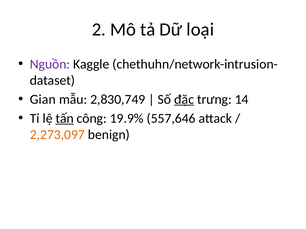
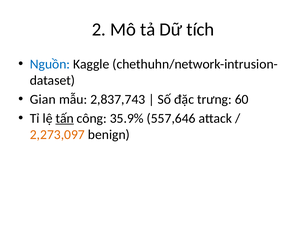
loại: loại -> tích (200, 30)
Nguồn colour: purple -> blue (50, 64)
2,830,749: 2,830,749 -> 2,837,743 (118, 100)
đặc underline: present -> none (184, 100)
14: 14 -> 60 (242, 100)
19.9%: 19.9% -> 35.9% (127, 119)
